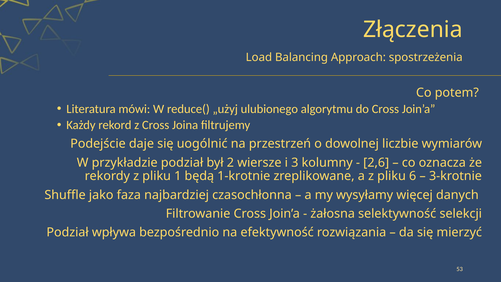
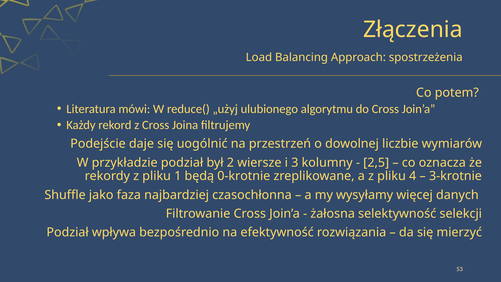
2,6: 2,6 -> 2,5 (376, 162)
1-krotnie: 1-krotnie -> 0-krotnie (244, 176)
6: 6 -> 4 (413, 176)
